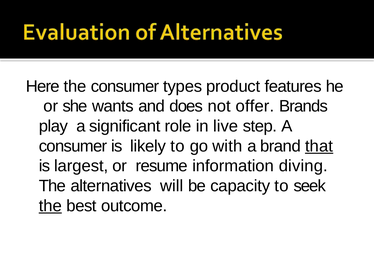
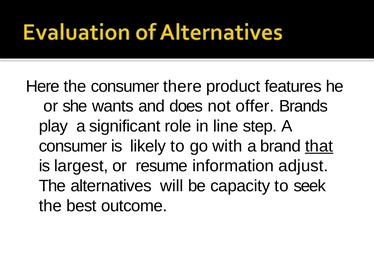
types: types -> there (182, 86)
live: live -> line (226, 126)
diving: diving -> adjust (303, 166)
the underline: present -> none (50, 206)
